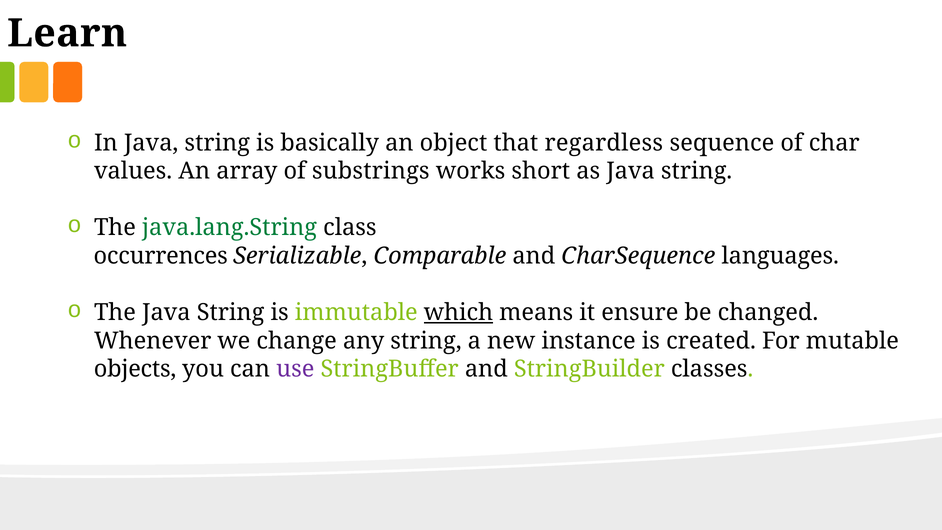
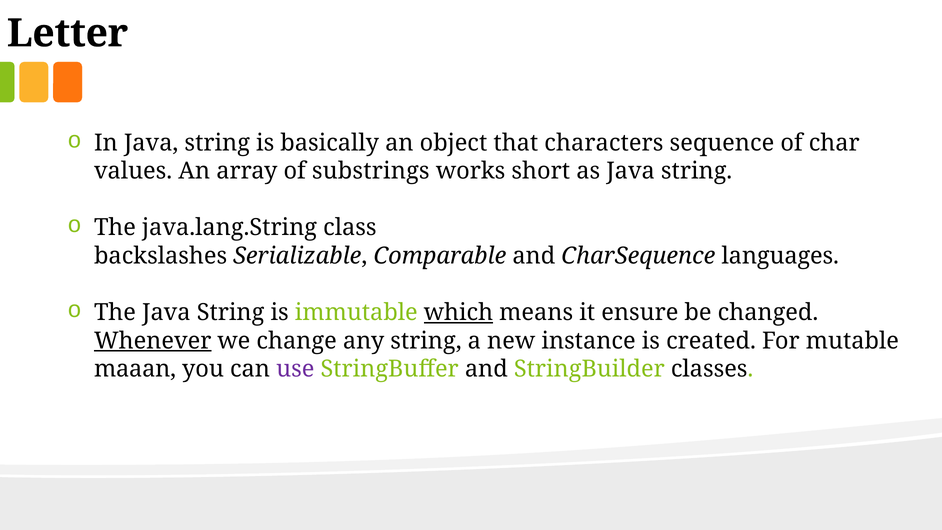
Learn: Learn -> Letter (68, 33)
regardless: regardless -> characters (604, 143)
java.lang.String colour: green -> black (230, 228)
occurrences: occurrences -> backslashes (161, 256)
Whenever underline: none -> present (153, 341)
objects: objects -> maaan (135, 369)
